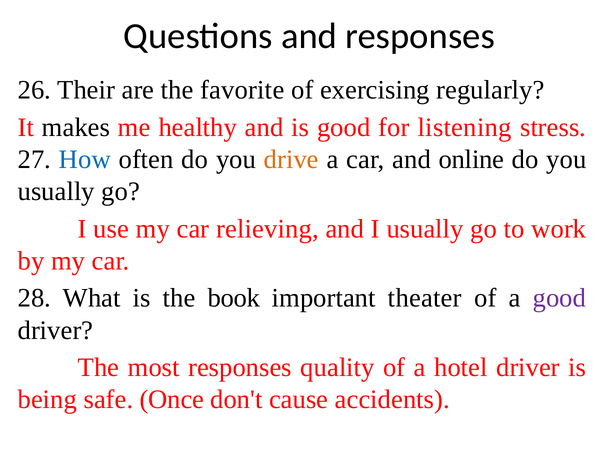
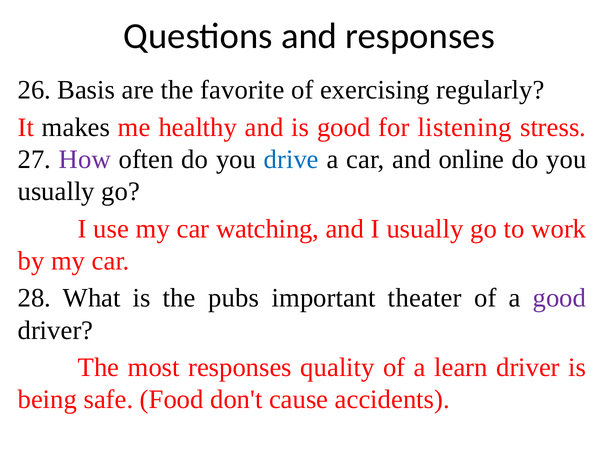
Their: Their -> Basis (86, 90)
How colour: blue -> purple (85, 159)
drive colour: orange -> blue (291, 159)
relieving: relieving -> watching (268, 229)
book: book -> pubs (234, 298)
hotel: hotel -> learn (461, 368)
Once: Once -> Food (172, 400)
